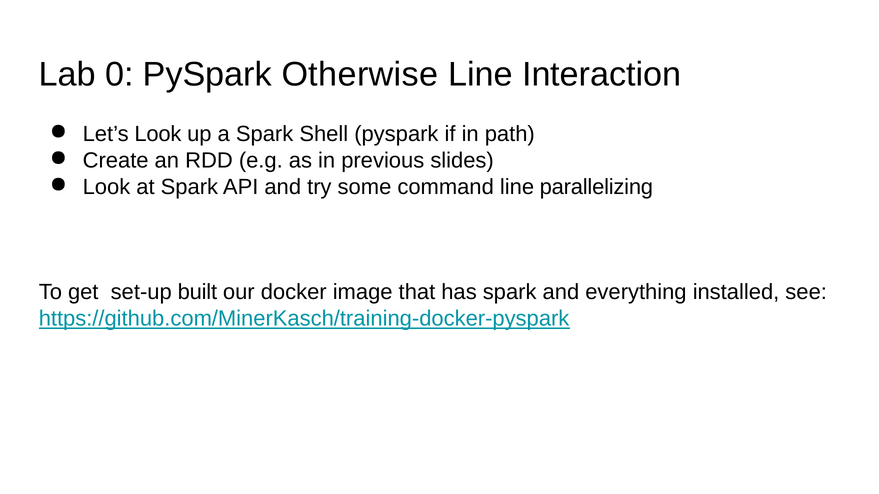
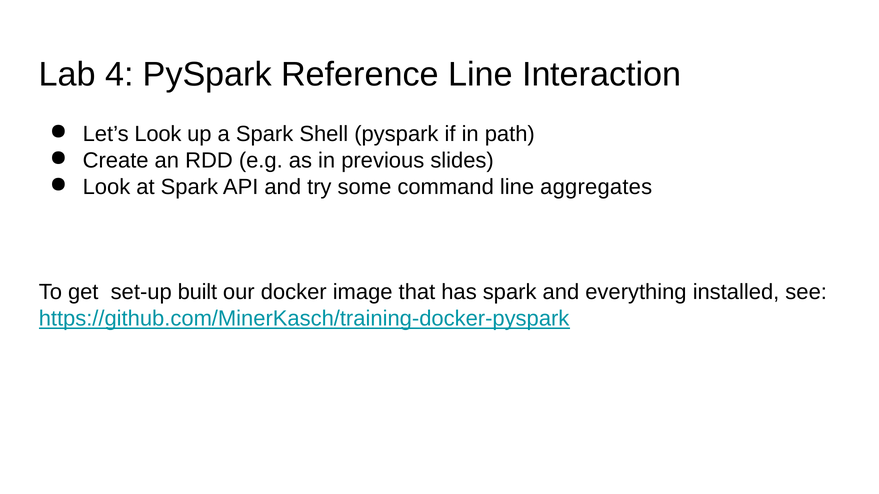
0: 0 -> 4 (119, 74)
Otherwise: Otherwise -> Reference (360, 74)
parallelizing: parallelizing -> aggregates (596, 187)
